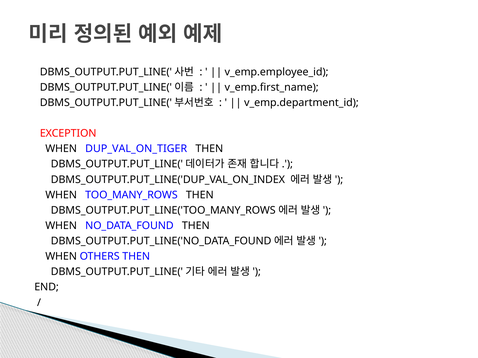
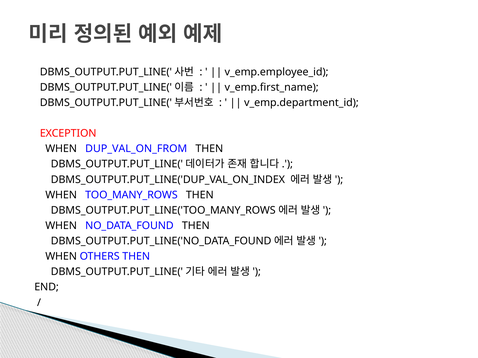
DUP_VAL_ON_TIGER: DUP_VAL_ON_TIGER -> DUP_VAL_ON_FROM (136, 149)
